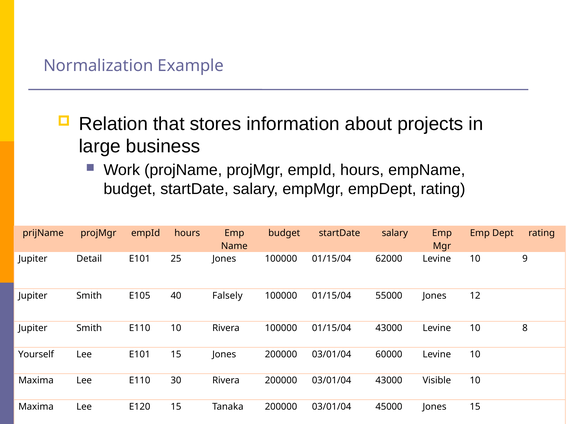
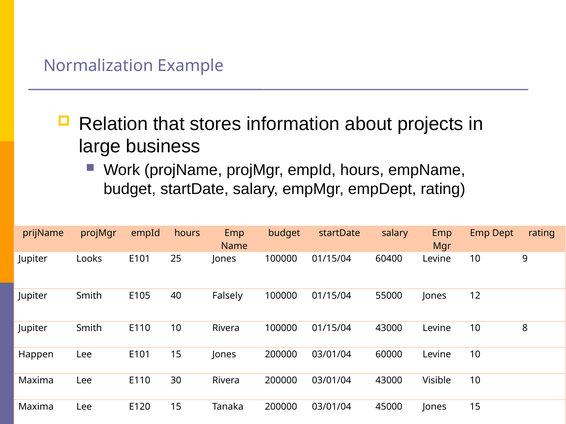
Detail: Detail -> Looks (89, 259)
62000: 62000 -> 60400 (389, 259)
Yourself: Yourself -> Happen (36, 355)
